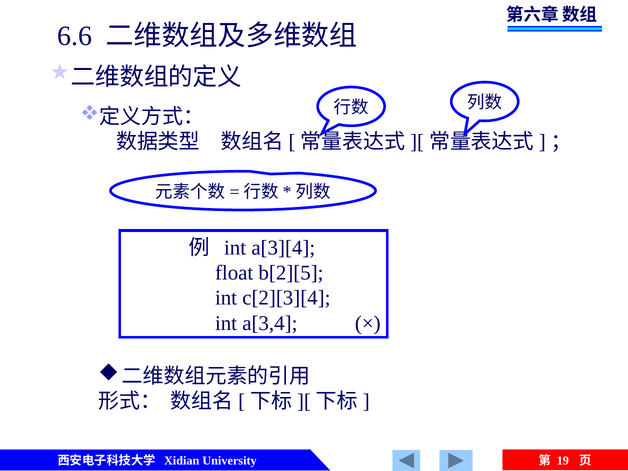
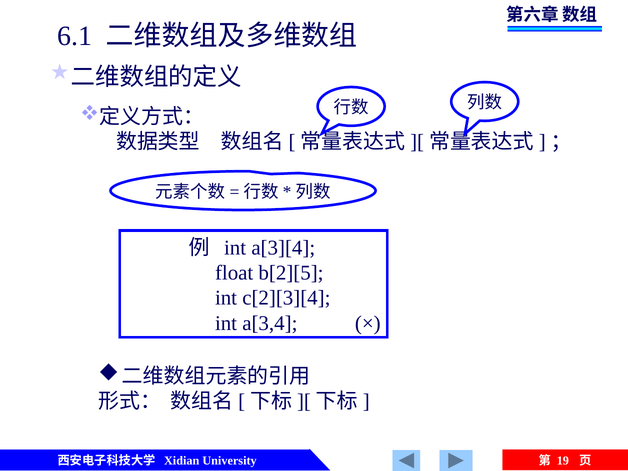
6.6: 6.6 -> 6.1 (75, 36)
